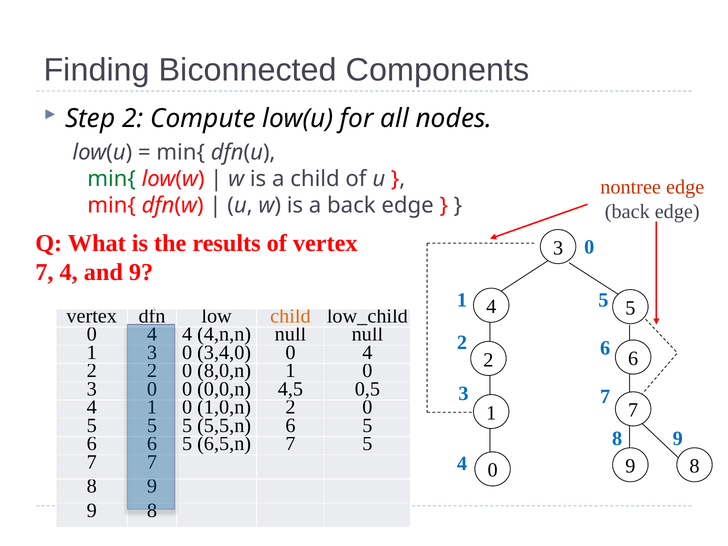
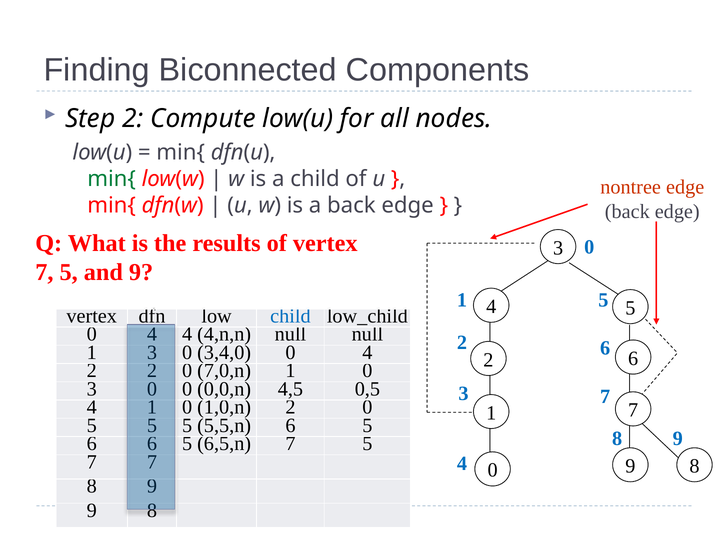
4: 4 -> 5 (69, 272)
child colour: orange -> blue (290, 316)
8,0,n: 8,0,n -> 7,0,n (224, 371)
